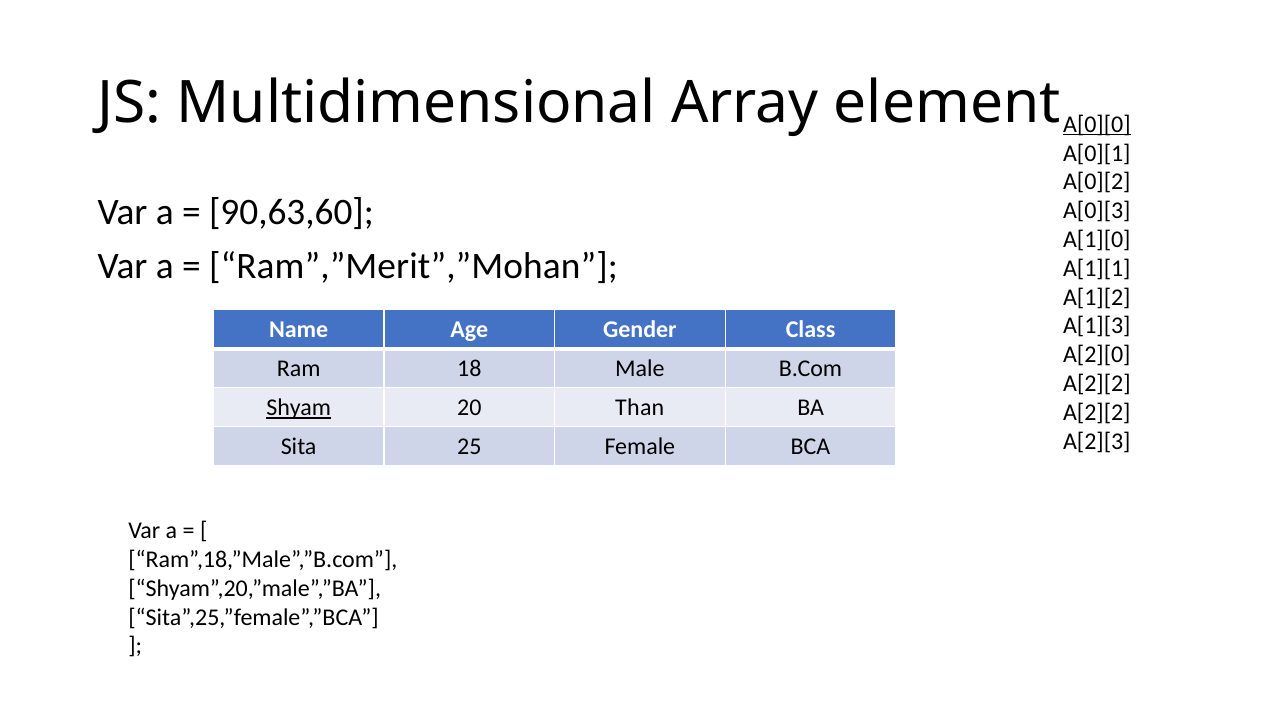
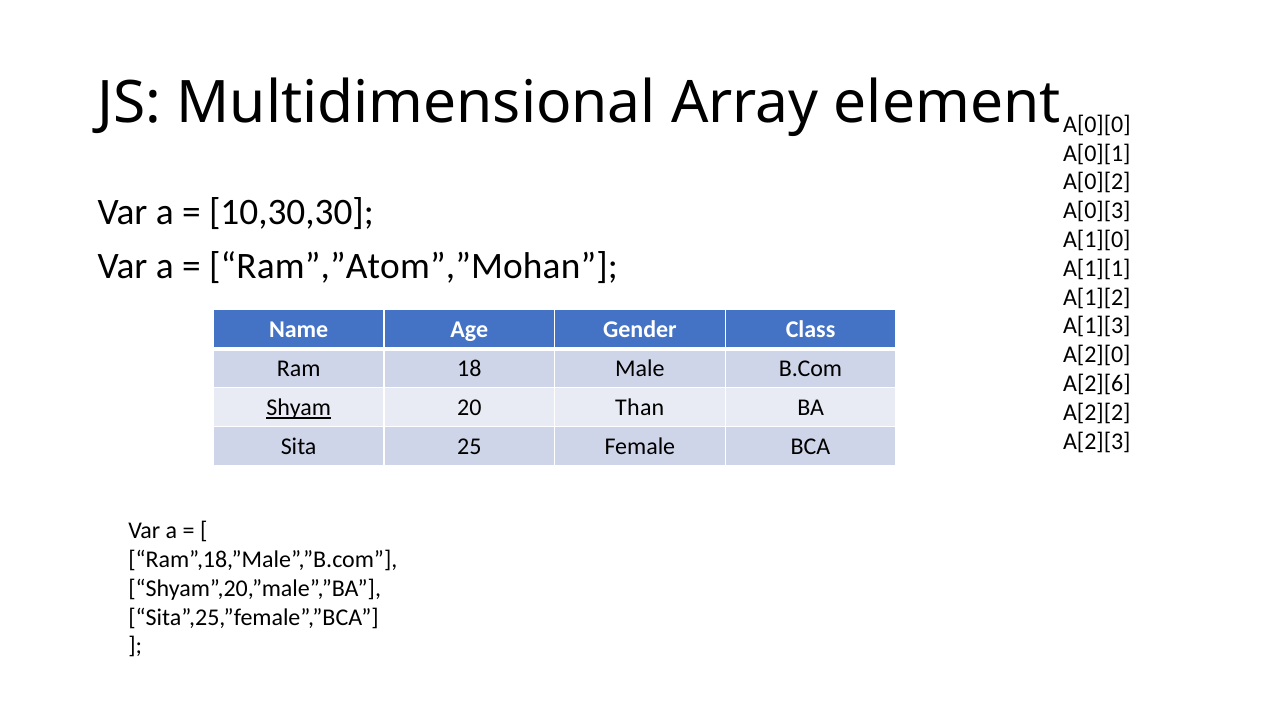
A[0][0 underline: present -> none (1097, 124)
90,63,60: 90,63,60 -> 10,30,30 (291, 212)
Ram”,”Merit”,”Mohan: Ram”,”Merit”,”Mohan -> Ram”,”Atom”,”Mohan (413, 266)
A[2][2: A[2][2 -> A[2][6 (1097, 384)
